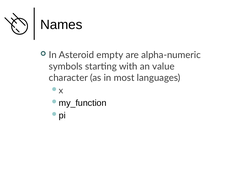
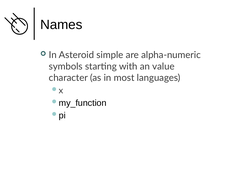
empty: empty -> simple (110, 55)
